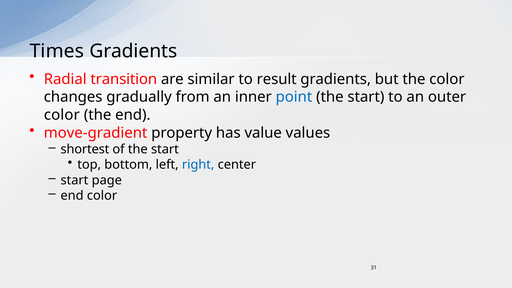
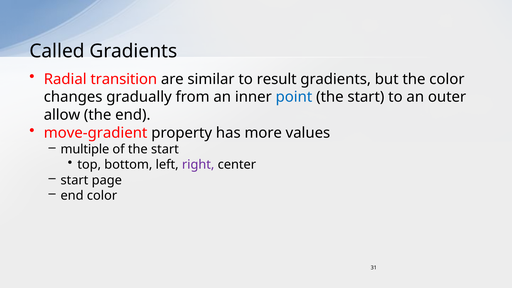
Times: Times -> Called (57, 51)
color: color -> allow (62, 115)
value: value -> more (263, 133)
shortest: shortest -> multiple (85, 149)
right colour: blue -> purple (198, 165)
